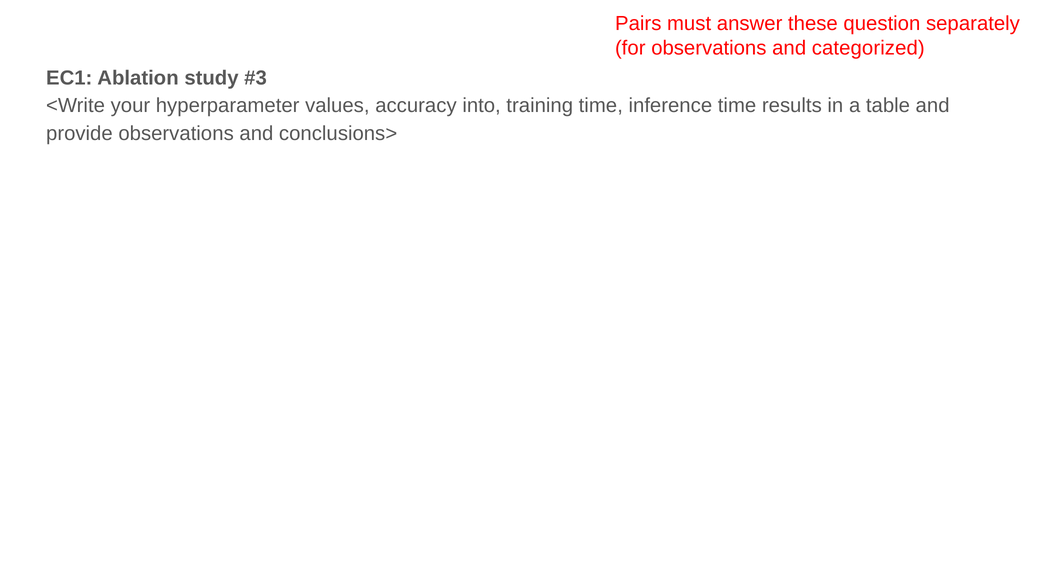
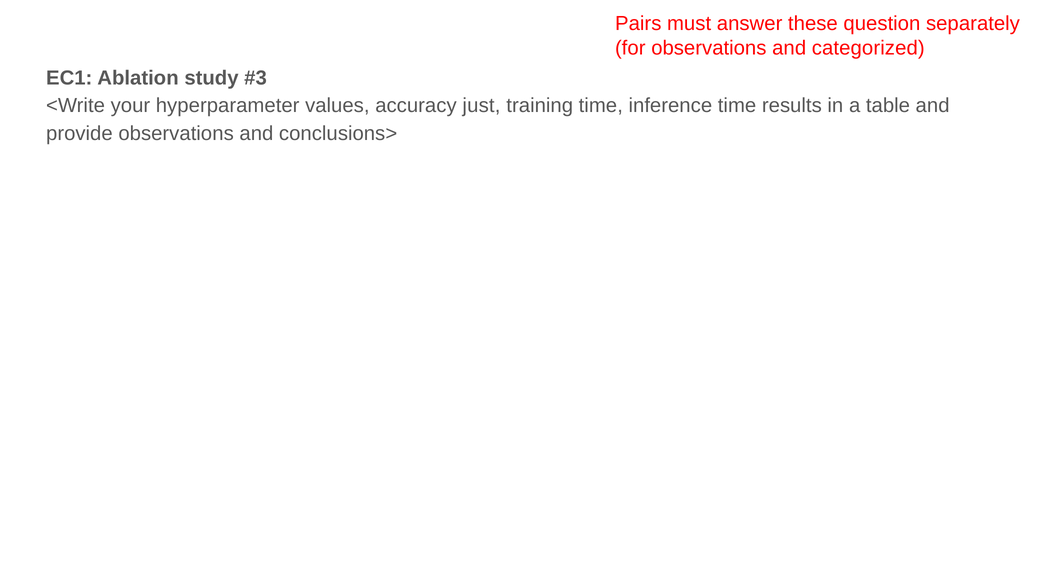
into: into -> just (481, 106)
